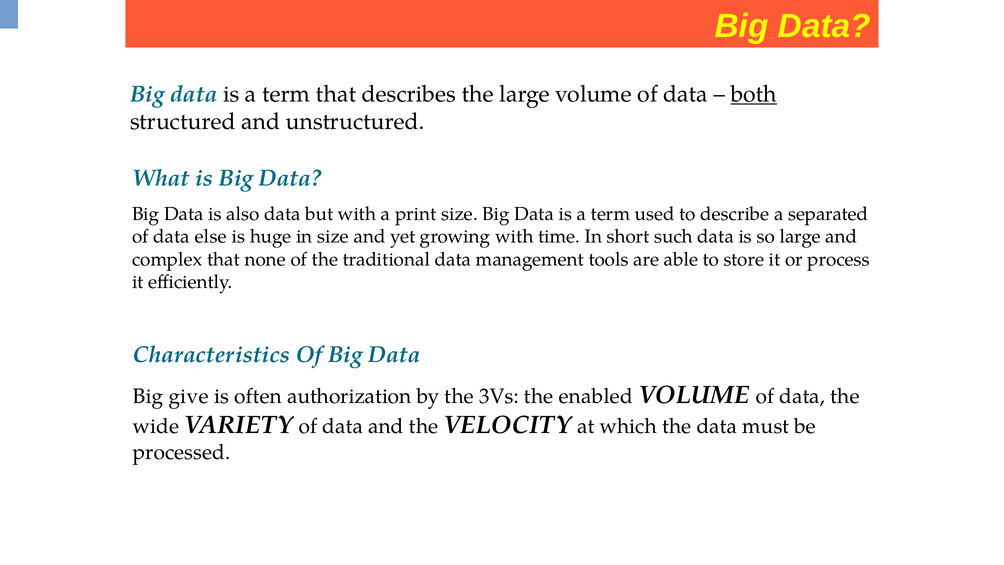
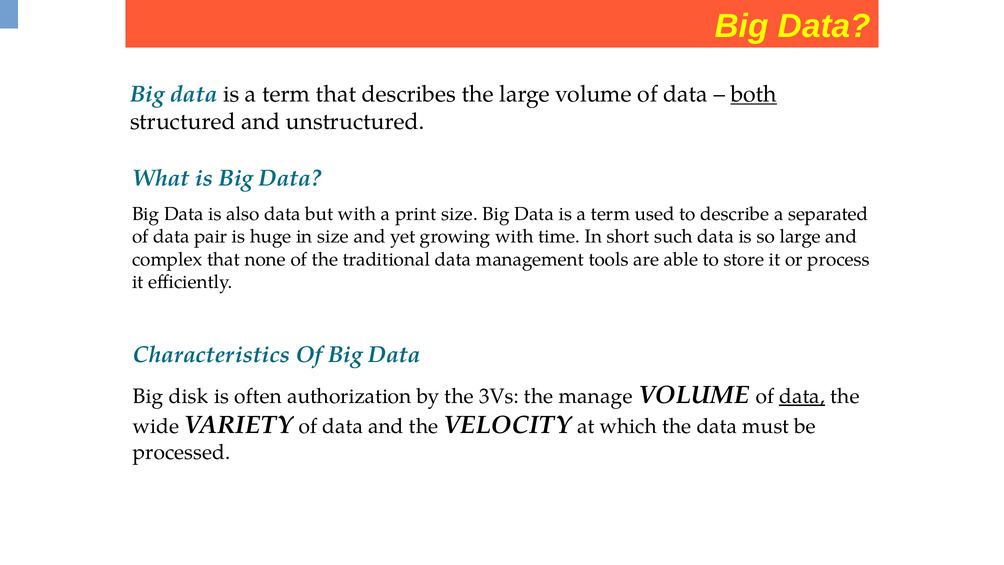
else: else -> pair (211, 237)
give: give -> disk (189, 396)
enabled: enabled -> manage (596, 396)
data underline: none -> present (802, 396)
